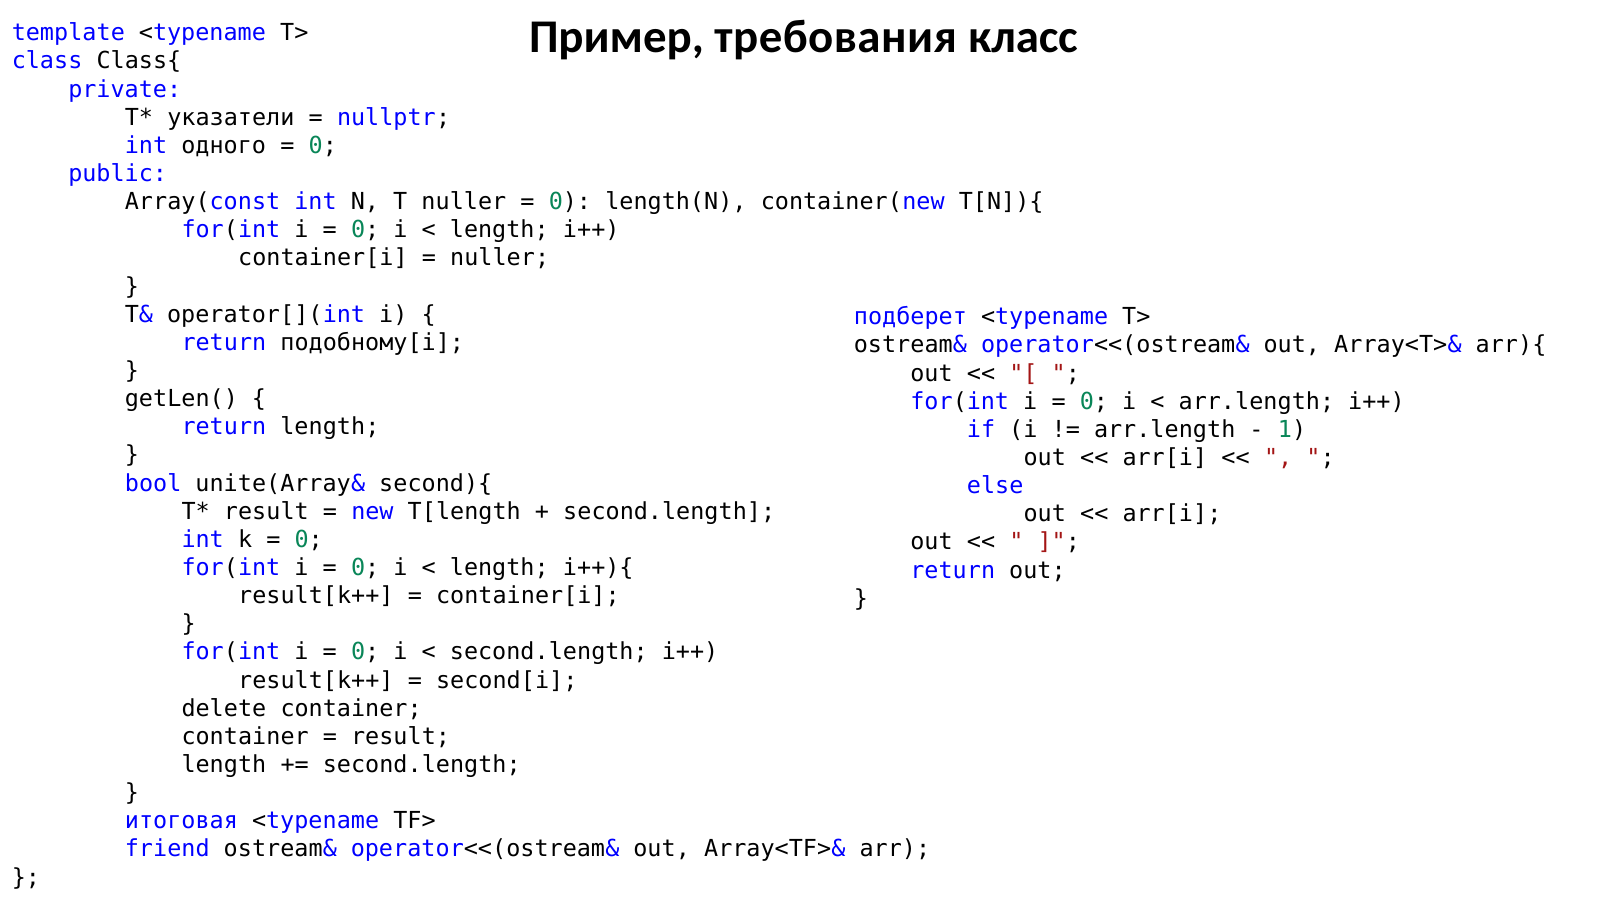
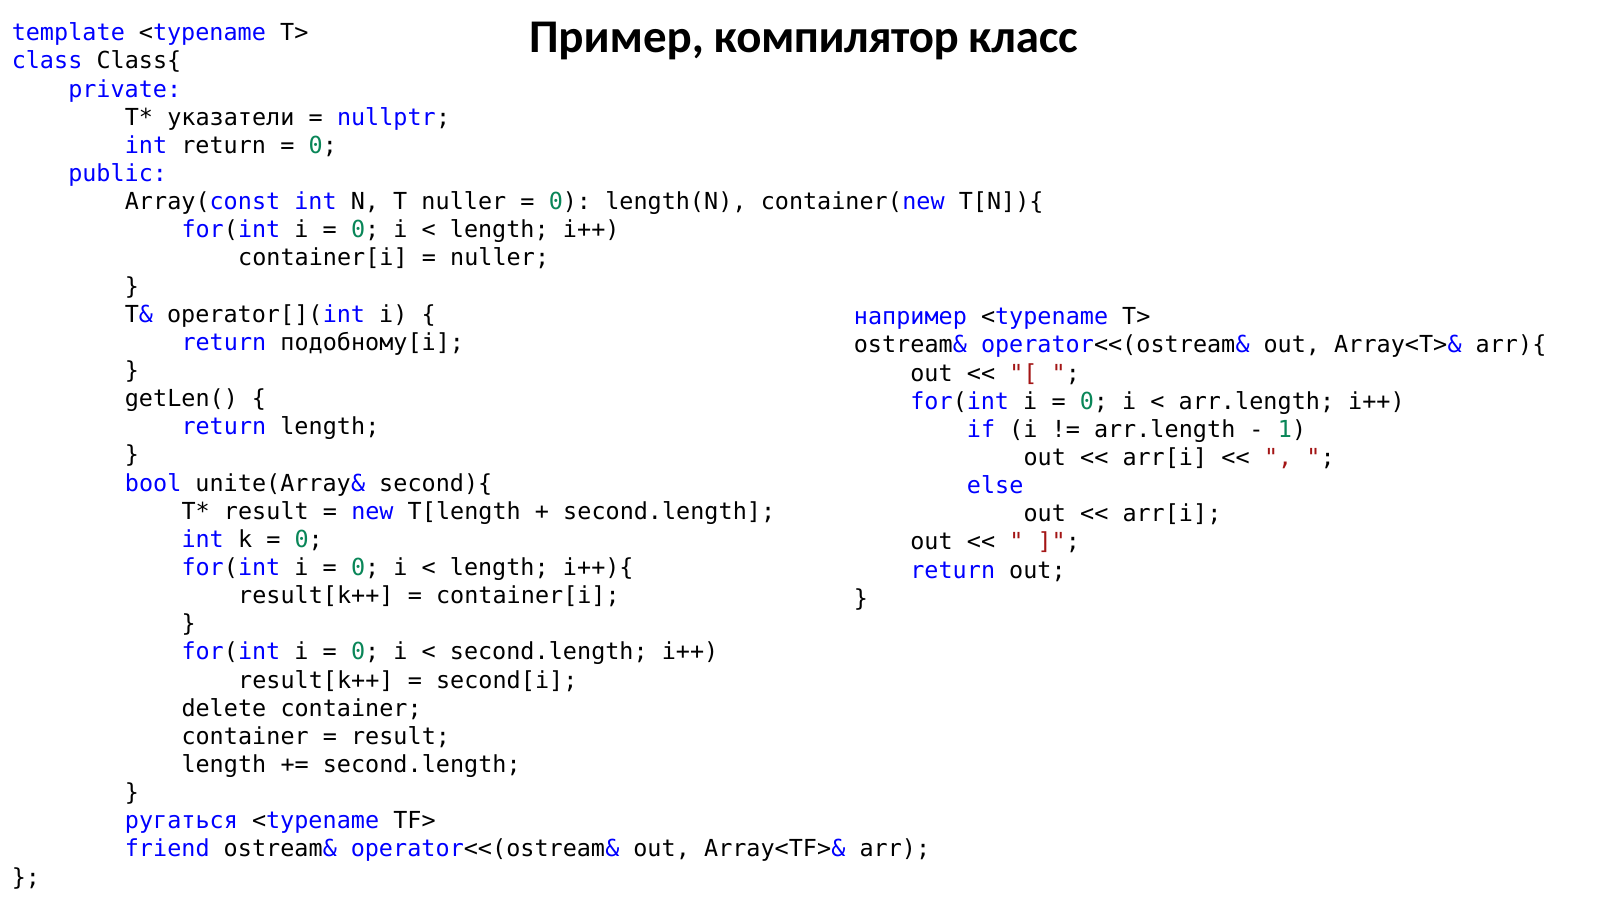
требования: требования -> компилятор (836, 37)
int одного: одного -> return (224, 146)
подберет: подберет -> например (910, 317)
итоговая: итоговая -> ругаться (181, 821)
